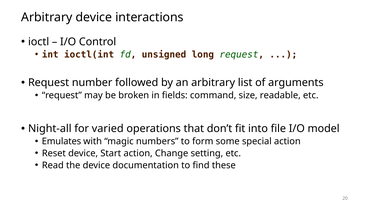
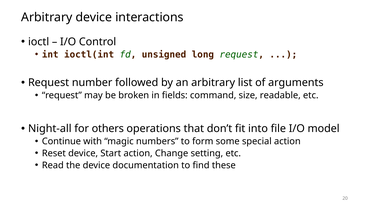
varied: varied -> others (108, 128)
Emulates: Emulates -> Continue (61, 141)
